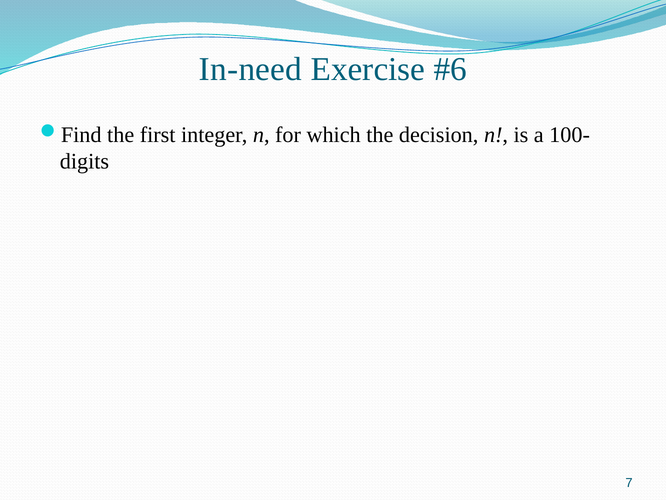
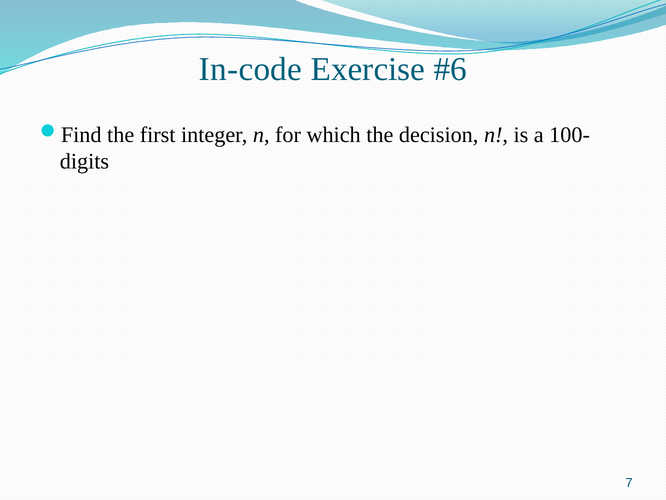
In-need: In-need -> In-code (251, 69)
